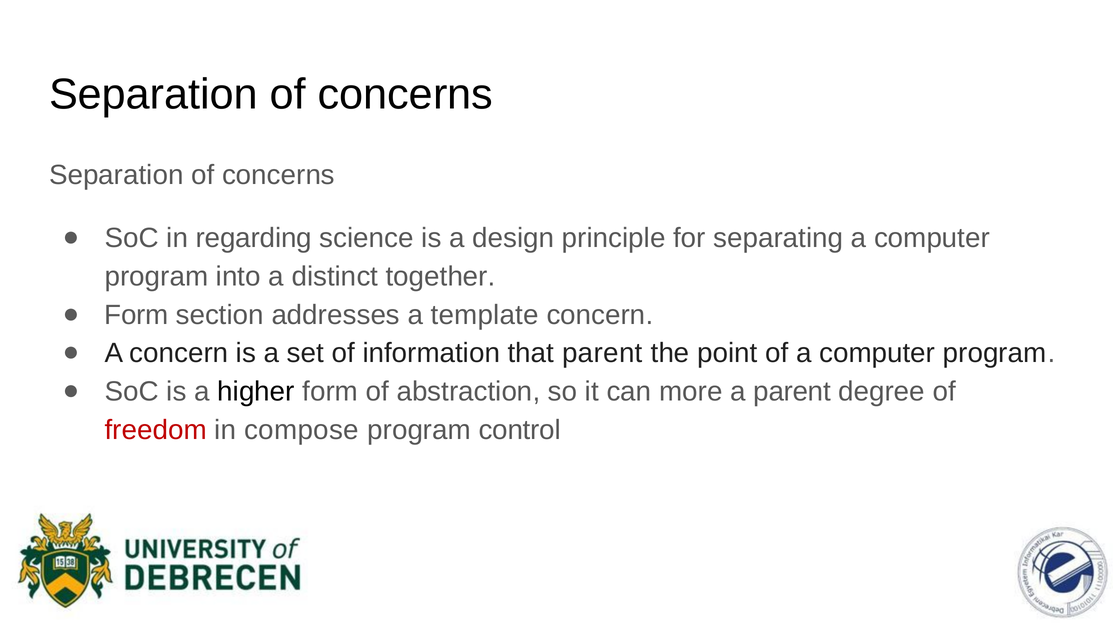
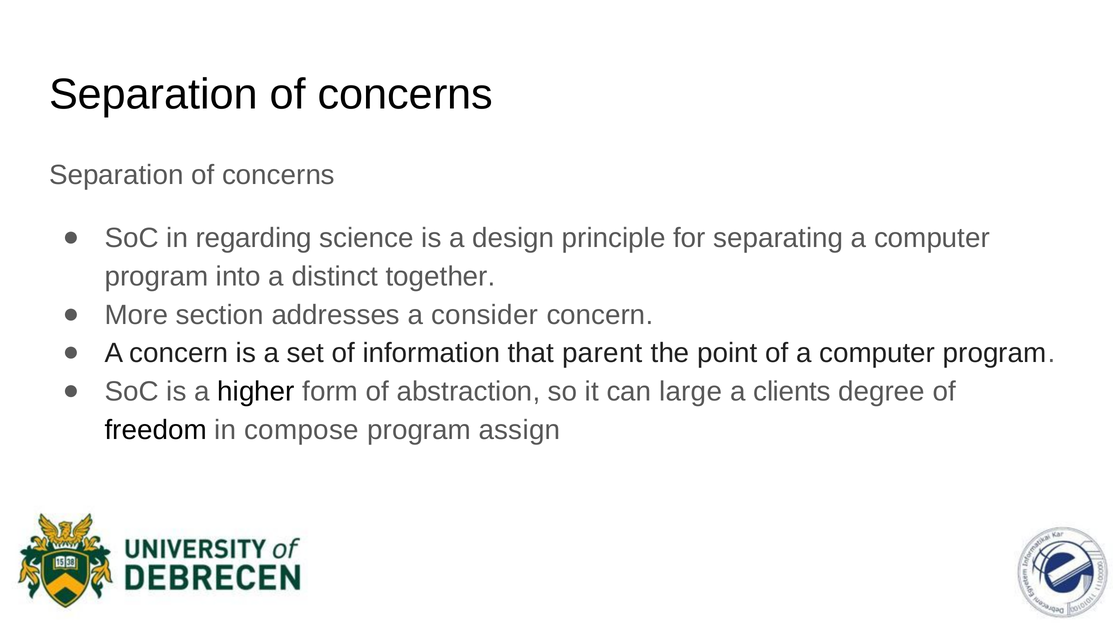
Form: Form -> More (136, 315)
template: template -> consider (485, 315)
more: more -> large (691, 392)
a parent: parent -> clients (792, 392)
freedom colour: red -> black (156, 430)
control: control -> assign (519, 430)
